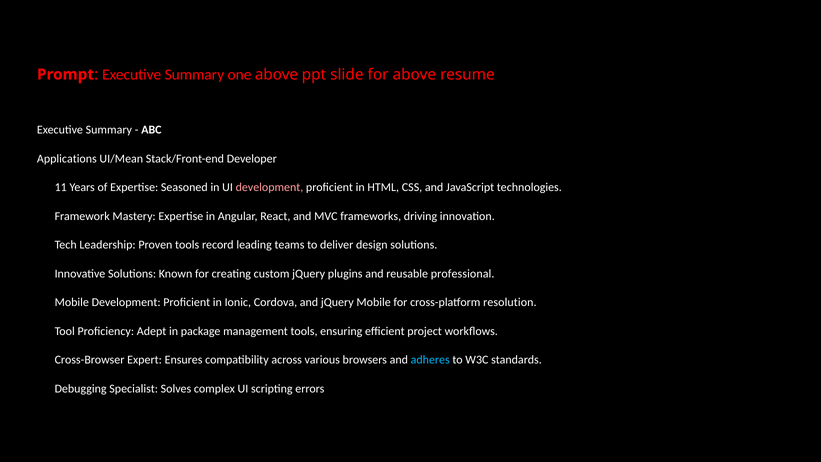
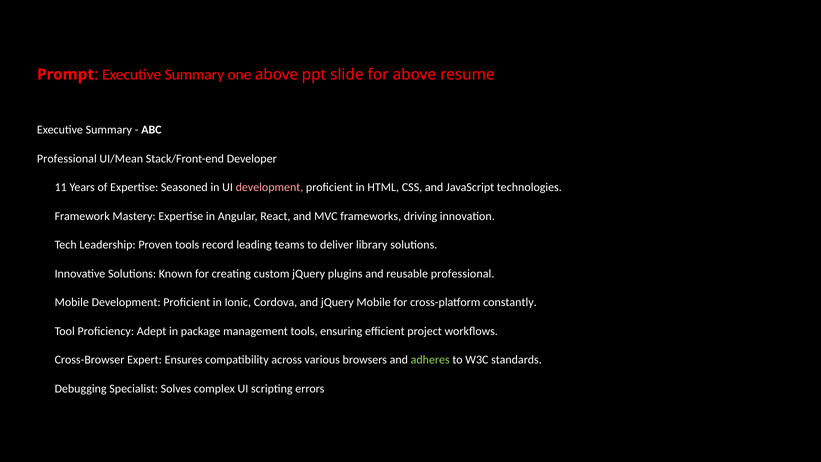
Applications: Applications -> Professional (67, 159)
design: design -> library (372, 245)
resolution: resolution -> constantly (510, 302)
adheres colour: light blue -> light green (430, 360)
